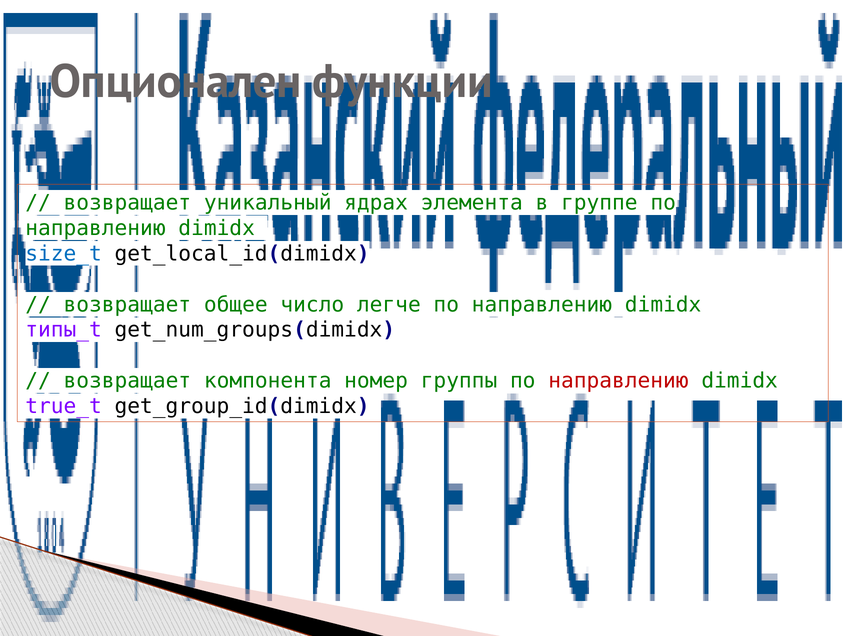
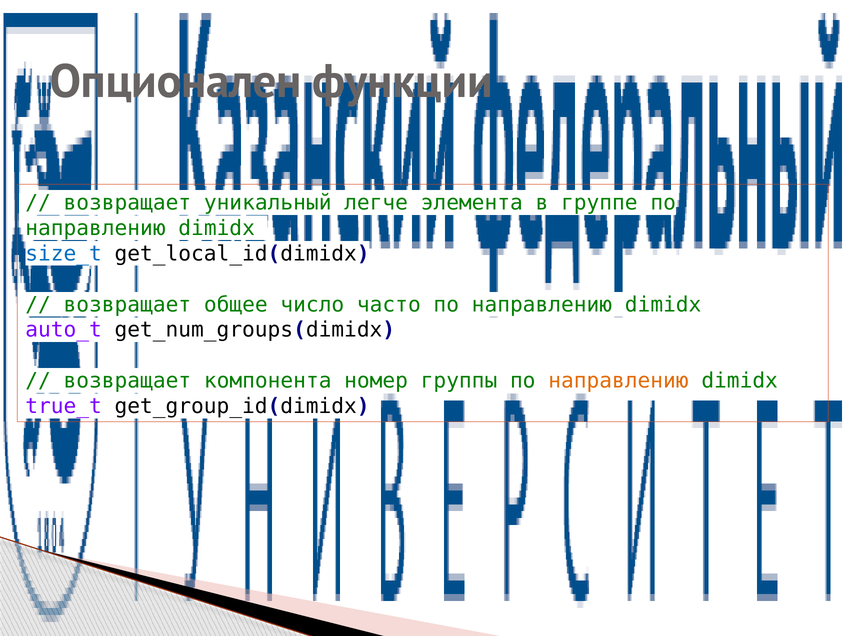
ядрах: ядрах -> легче (376, 203)
легче: легче -> часто (389, 305)
типы_t: типы_t -> auto_t (64, 330)
направлению colour: red -> orange (618, 381)
